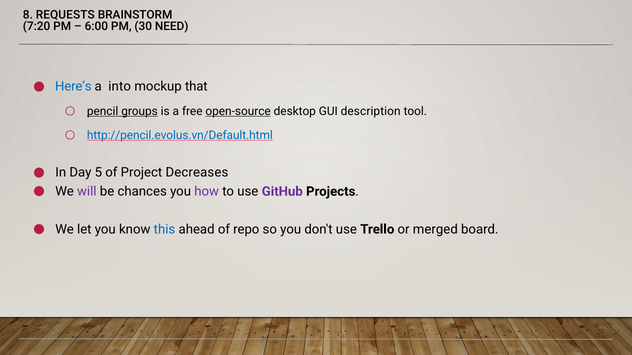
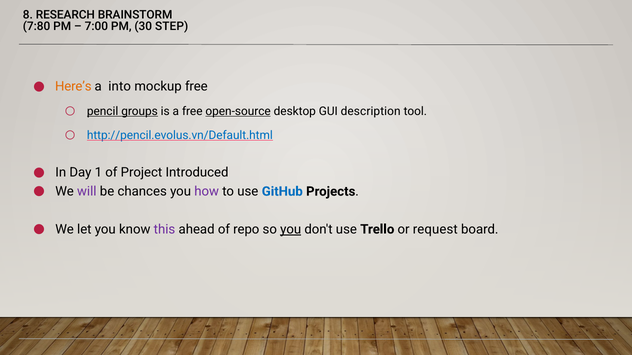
REQUESTS: REQUESTS -> RESEARCH (65, 15)
7:20: 7:20 -> 7:80 (37, 26)
6:00: 6:00 -> 7:00 (96, 26)
NEED: NEED -> STEP (172, 26)
Here’s colour: blue -> orange (73, 87)
mockup that: that -> free (196, 87)
5: 5 -> 1 (98, 173)
Decreases: Decreases -> Introduced (197, 173)
GitHub colour: purple -> blue (282, 192)
this colour: blue -> purple (165, 230)
you underline: none -> present (291, 230)
merged: merged -> request (435, 230)
